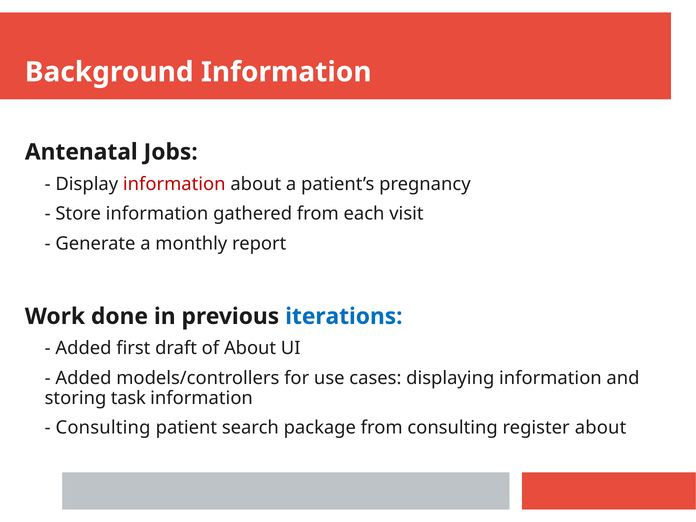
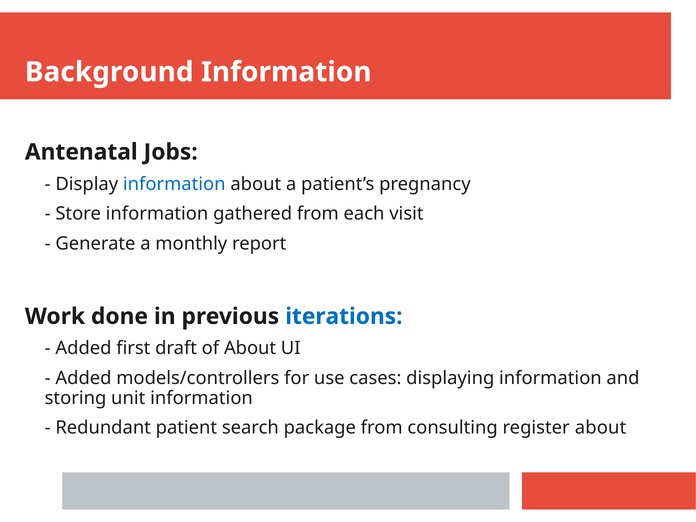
information colour: red -> blue (174, 184)
task: task -> unit (128, 398)
Consulting: Consulting -> Redundant (103, 428)
